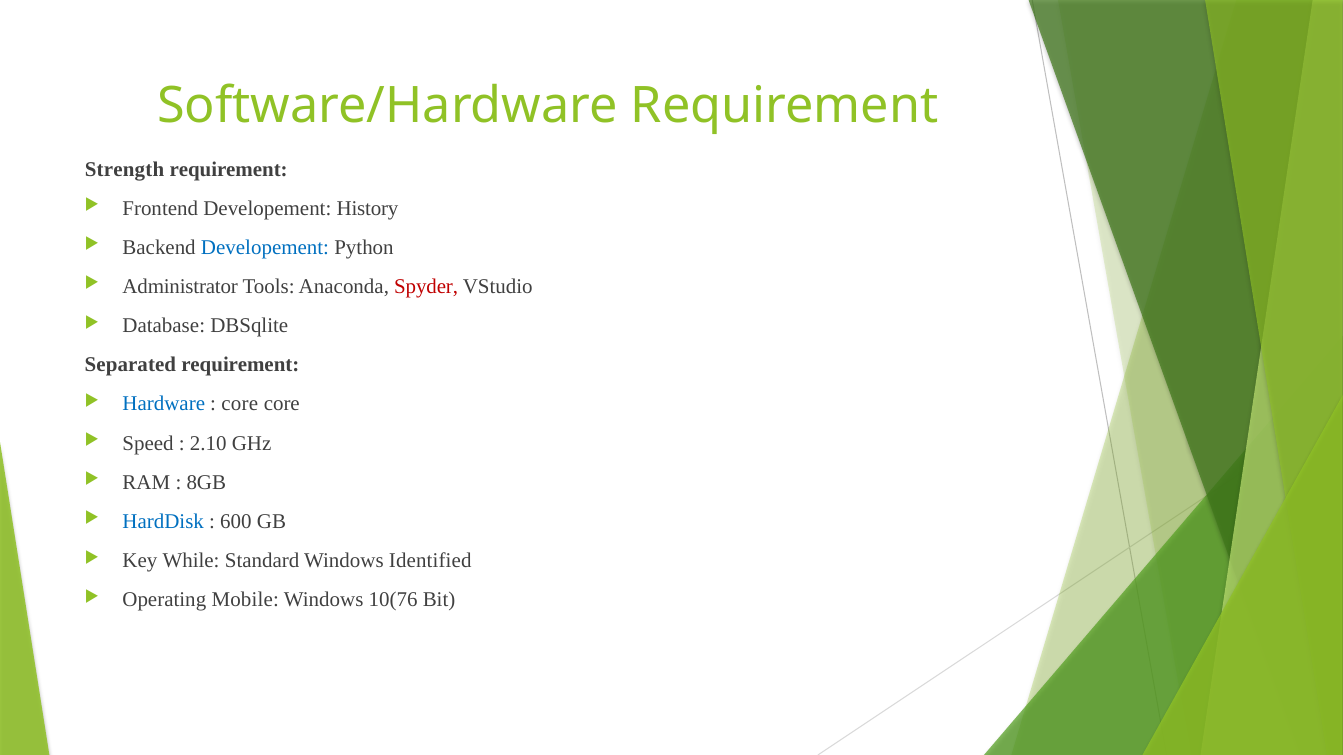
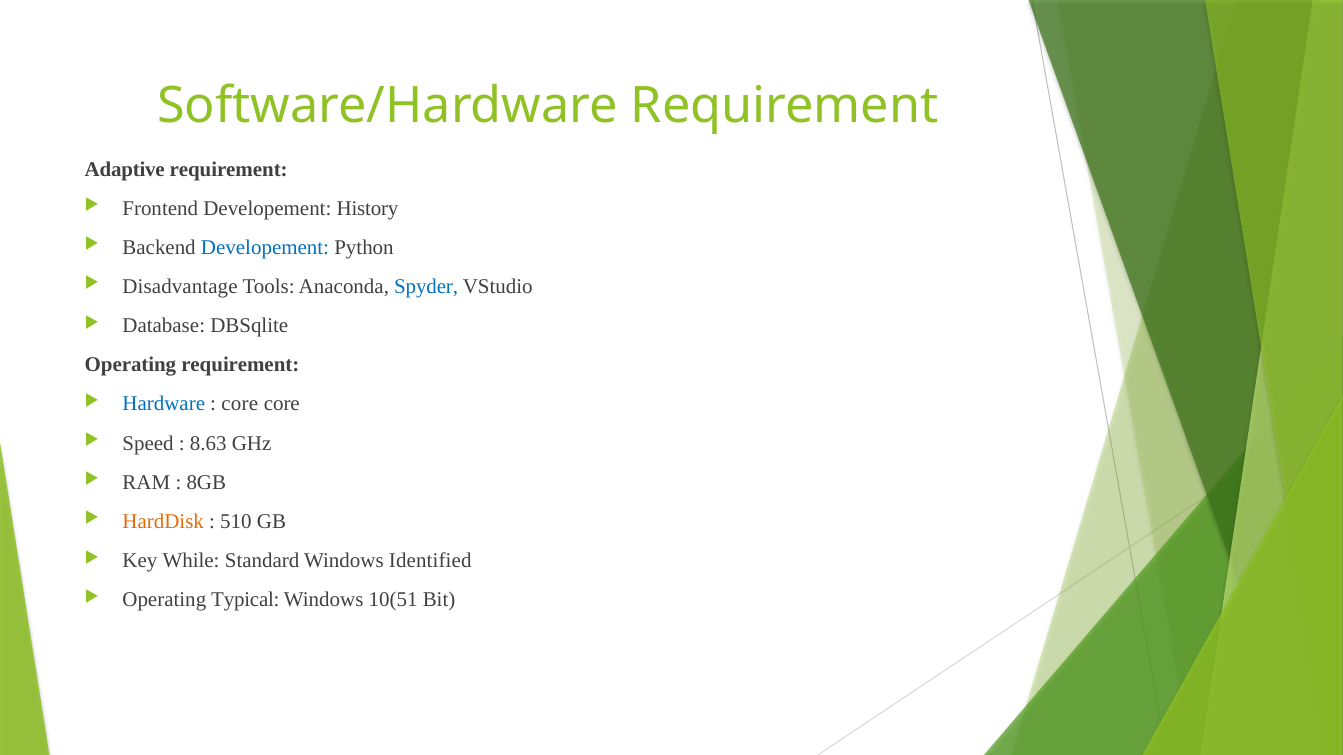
Strength: Strength -> Adaptive (125, 169)
Administrator: Administrator -> Disadvantage (180, 287)
Spyder colour: red -> blue (426, 287)
Separated: Separated -> Operating (130, 365)
2.10: 2.10 -> 8.63 (208, 443)
HardDisk colour: blue -> orange (163, 522)
600: 600 -> 510 (236, 522)
Mobile: Mobile -> Typical (245, 600)
10(76: 10(76 -> 10(51 (393, 600)
